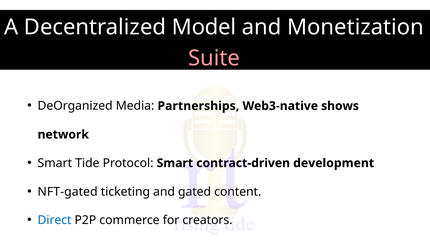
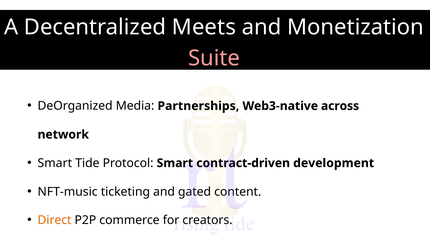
Model: Model -> Meets (204, 27)
shows: shows -> across (340, 106)
NFT-gated: NFT-gated -> NFT-music (68, 192)
Direct colour: blue -> orange (55, 220)
